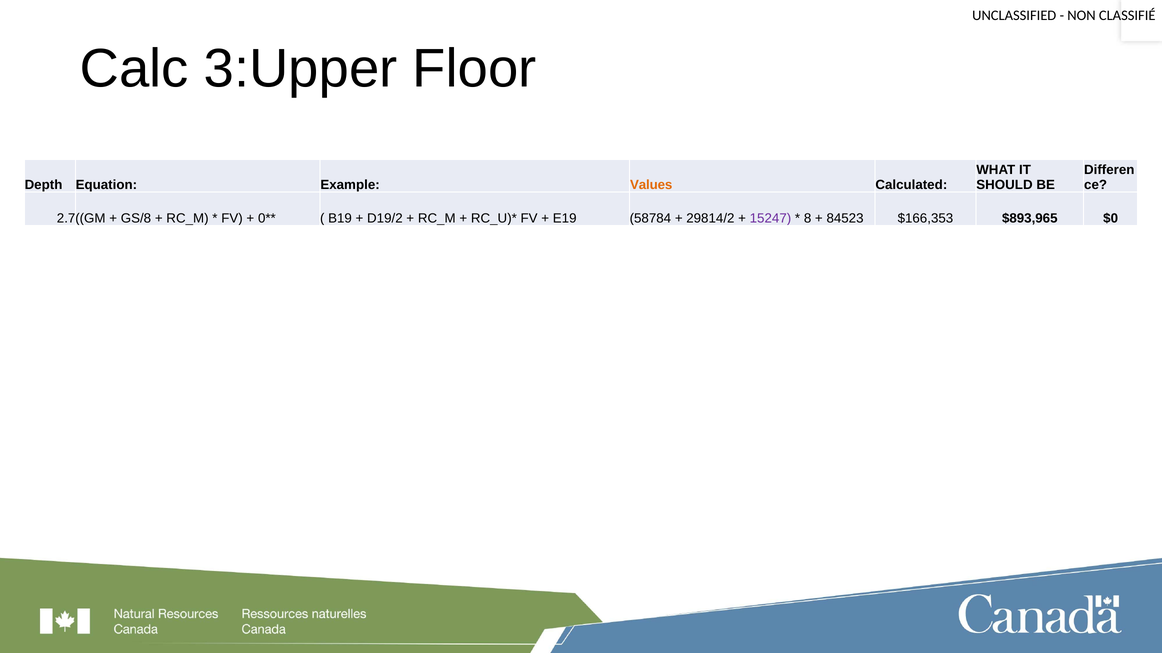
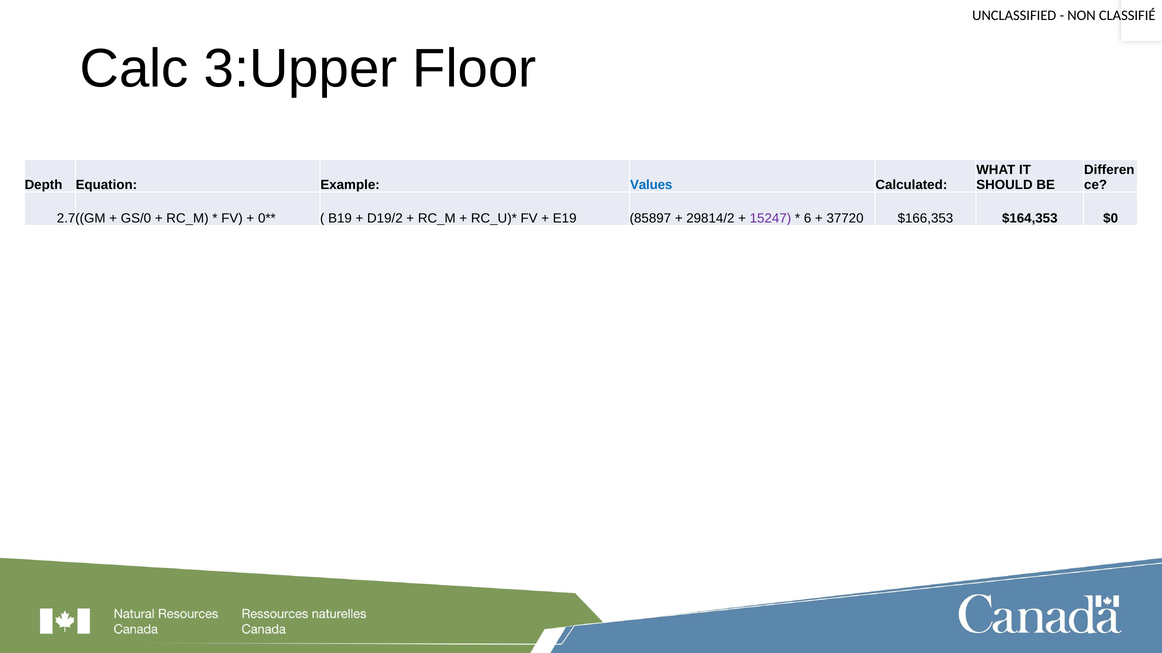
Values colour: orange -> blue (651, 185)
GS/8: GS/8 -> GS/0 (136, 219)
58784: 58784 -> 85897 (650, 219)
8: 8 -> 6 (808, 219)
84523: 84523 -> 37720 (845, 219)
$893,965: $893,965 -> $164,353 (1030, 219)
